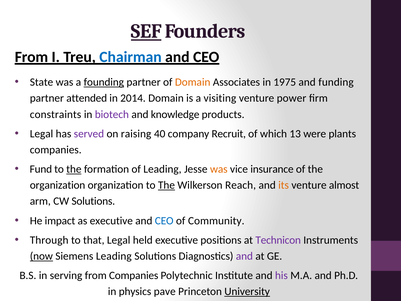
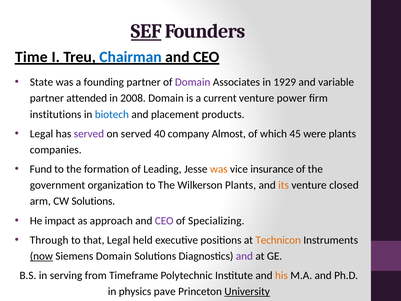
From: From -> Time (31, 57)
founding underline: present -> none (104, 82)
Domain colour: orange -> purple (193, 82)
1975: 1975 -> 1929 (285, 82)
funding: funding -> variable (336, 82)
2014: 2014 -> 2008 (133, 98)
visiting: visiting -> current (220, 98)
constraints: constraints -> institutions (56, 114)
biotech colour: purple -> blue (112, 114)
knowledge: knowledge -> placement (175, 114)
on raising: raising -> served (136, 134)
Recruit: Recruit -> Almost (229, 134)
13: 13 -> 45 (295, 134)
the underline: present -> none (74, 169)
organization: organization -> government (58, 185)
The underline: present -> none (166, 185)
Wilkerson Reach: Reach -> Plants (241, 185)
almost: almost -> closed (344, 185)
as executive: executive -> approach (111, 221)
CEO colour: blue -> purple (164, 221)
Community: Community -> Specializing (216, 221)
Technicon colour: purple -> orange (278, 240)
Siemens Leading: Leading -> Domain (114, 256)
from Companies: Companies -> Timeframe (134, 275)
his colour: purple -> orange (281, 275)
